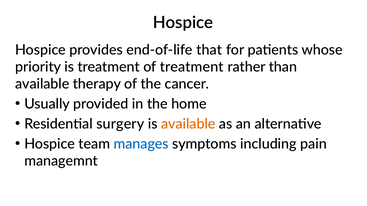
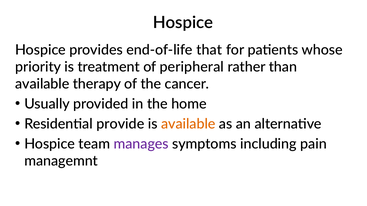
of treatment: treatment -> peripheral (192, 67)
surgery: surgery -> provide (120, 124)
manages colour: blue -> purple (141, 144)
